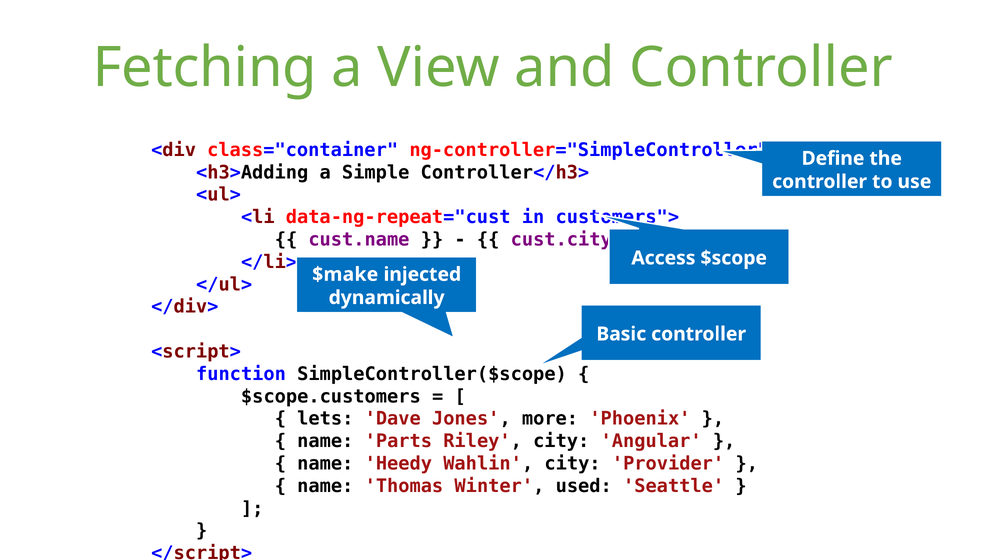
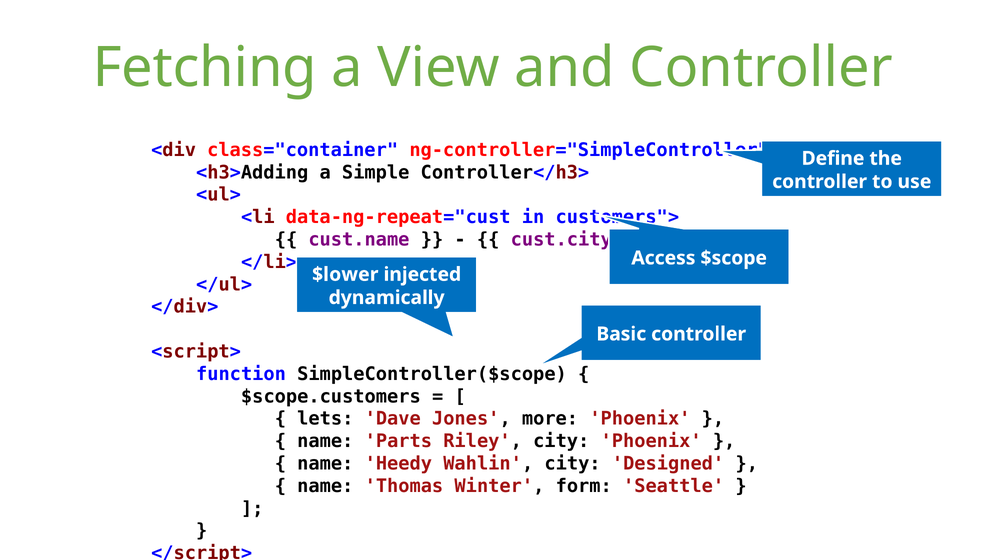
$make: $make -> $lower (345, 275)
city Angular: Angular -> Phoenix (651, 441)
Provider: Provider -> Designed (668, 464)
used: used -> form (584, 486)
